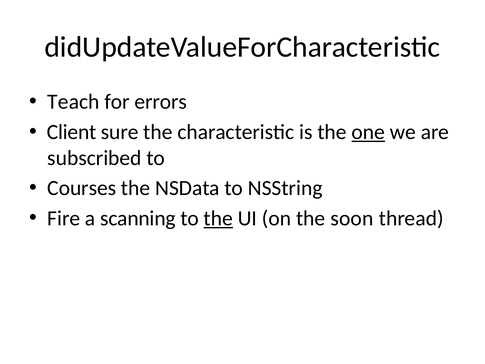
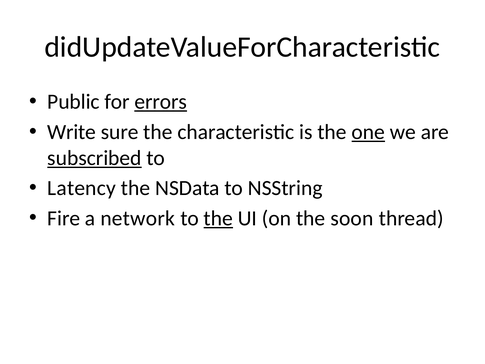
Teach: Teach -> Public (74, 102)
errors underline: none -> present (161, 102)
Client: Client -> Write (72, 132)
subscribed underline: none -> present (94, 158)
Courses: Courses -> Latency (82, 188)
scanning: scanning -> network (138, 218)
